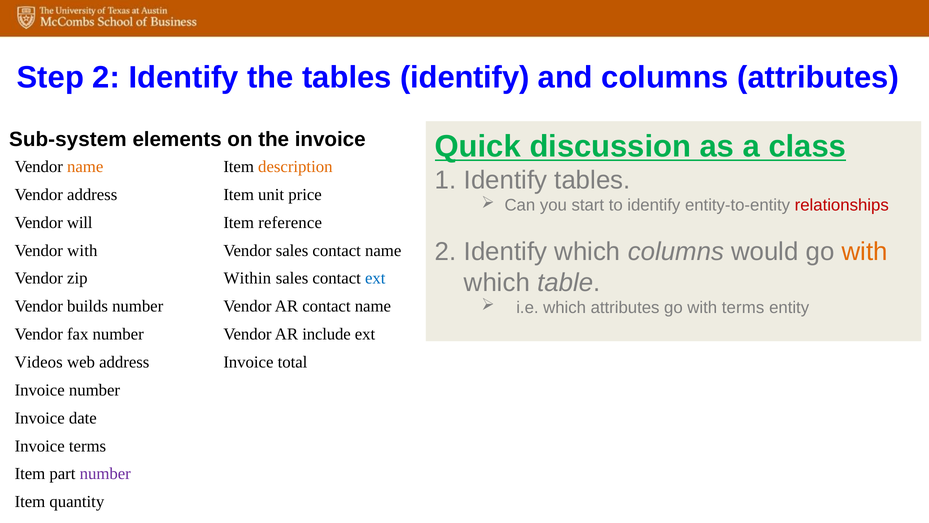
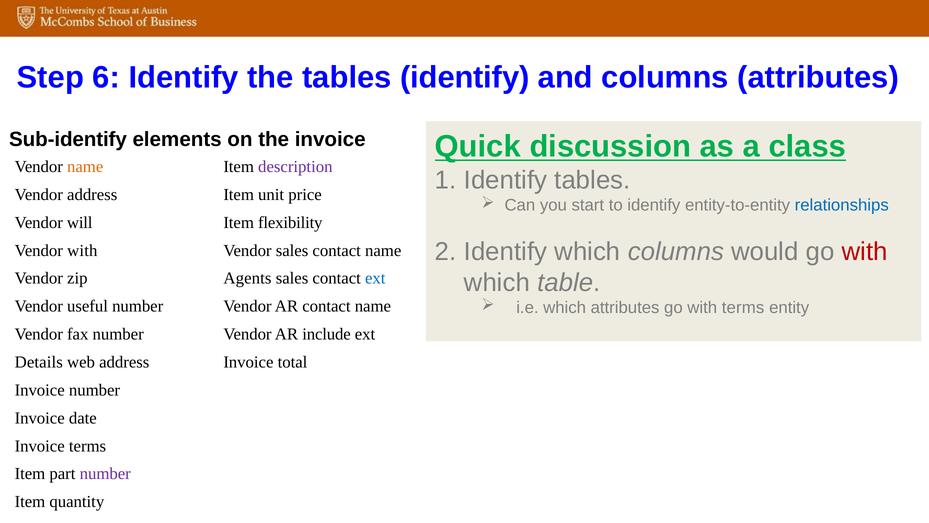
Step 2: 2 -> 6 (106, 78)
Sub-system: Sub-system -> Sub-identify (68, 140)
description colour: orange -> purple (295, 167)
relationships colour: red -> blue (842, 205)
reference: reference -> flexibility (290, 222)
with colour: orange -> red (865, 251)
Within: Within -> Agents (247, 278)
builds: builds -> useful (88, 306)
Videos: Videos -> Details (39, 362)
